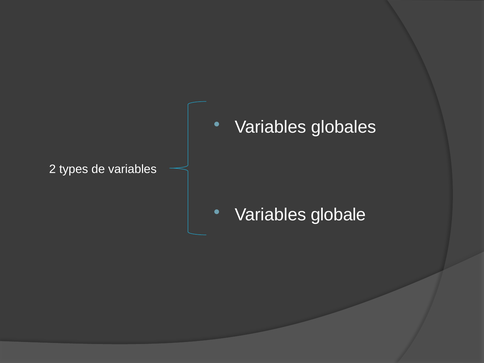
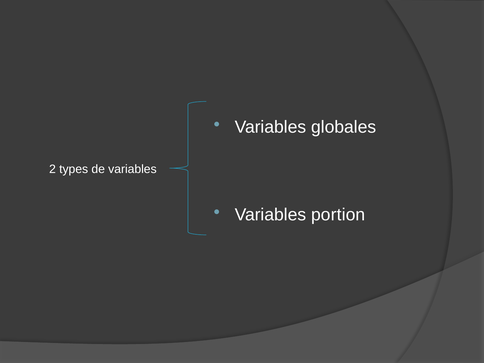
globale: globale -> portion (338, 215)
